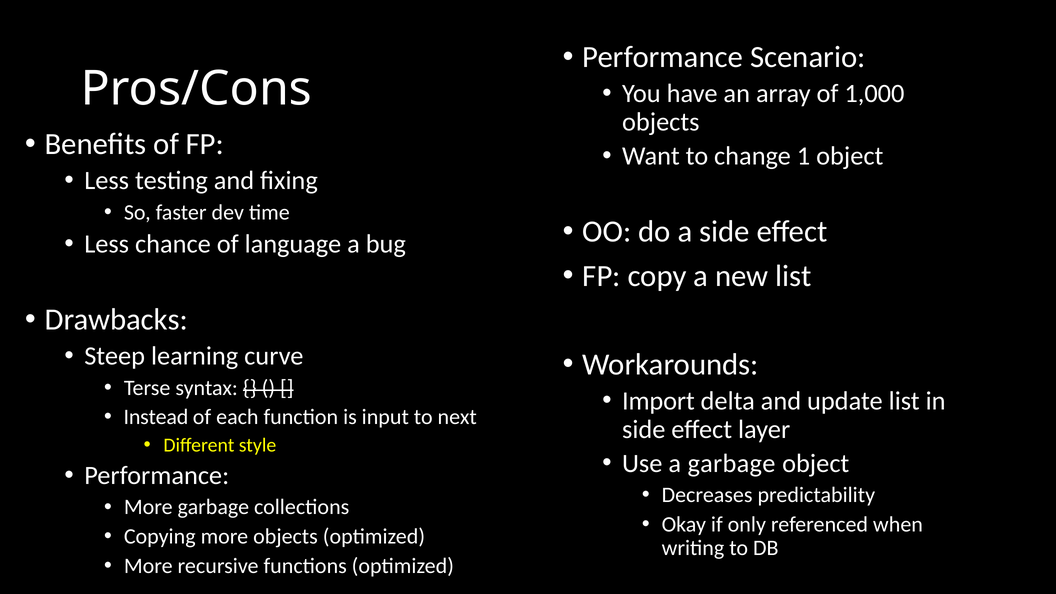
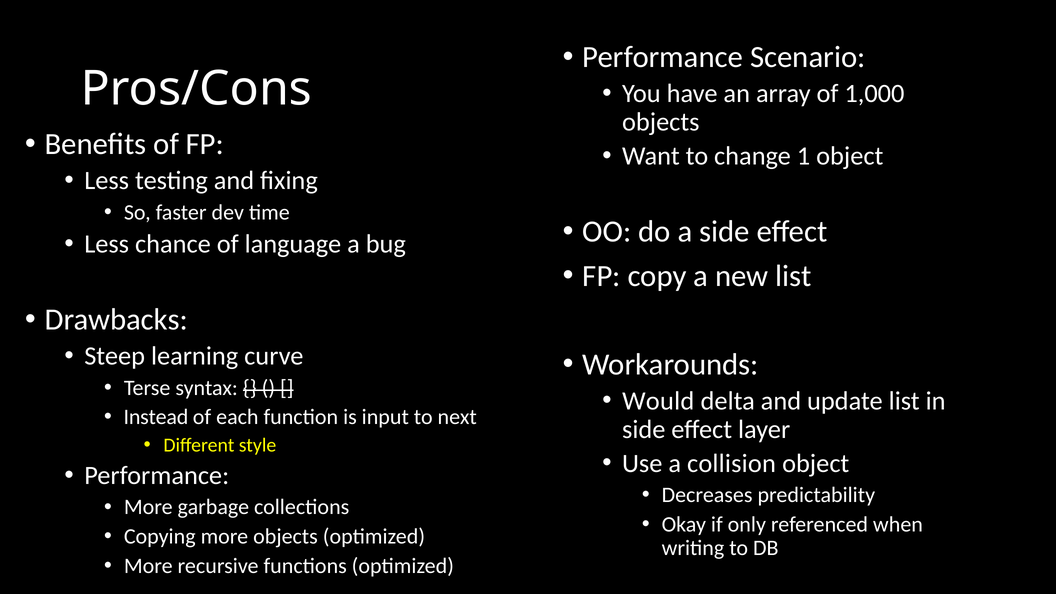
Import: Import -> Would (658, 401)
a garbage: garbage -> collision (732, 463)
